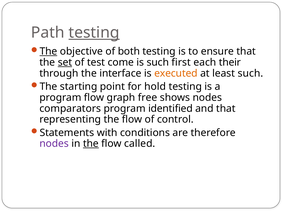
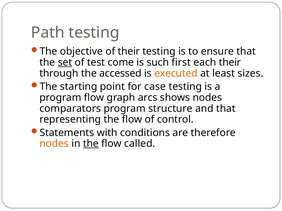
testing underline: present -> none (94, 33)
The underline: present -> none (48, 51)
of both: both -> their (129, 51)
interface: interface -> accessed (120, 73)
least such: such -> sizes (250, 73)
hold: hold -> case (155, 87)
free: free -> arcs (148, 98)
identified: identified -> structure (170, 109)
nodes colour: purple -> orange (54, 144)
